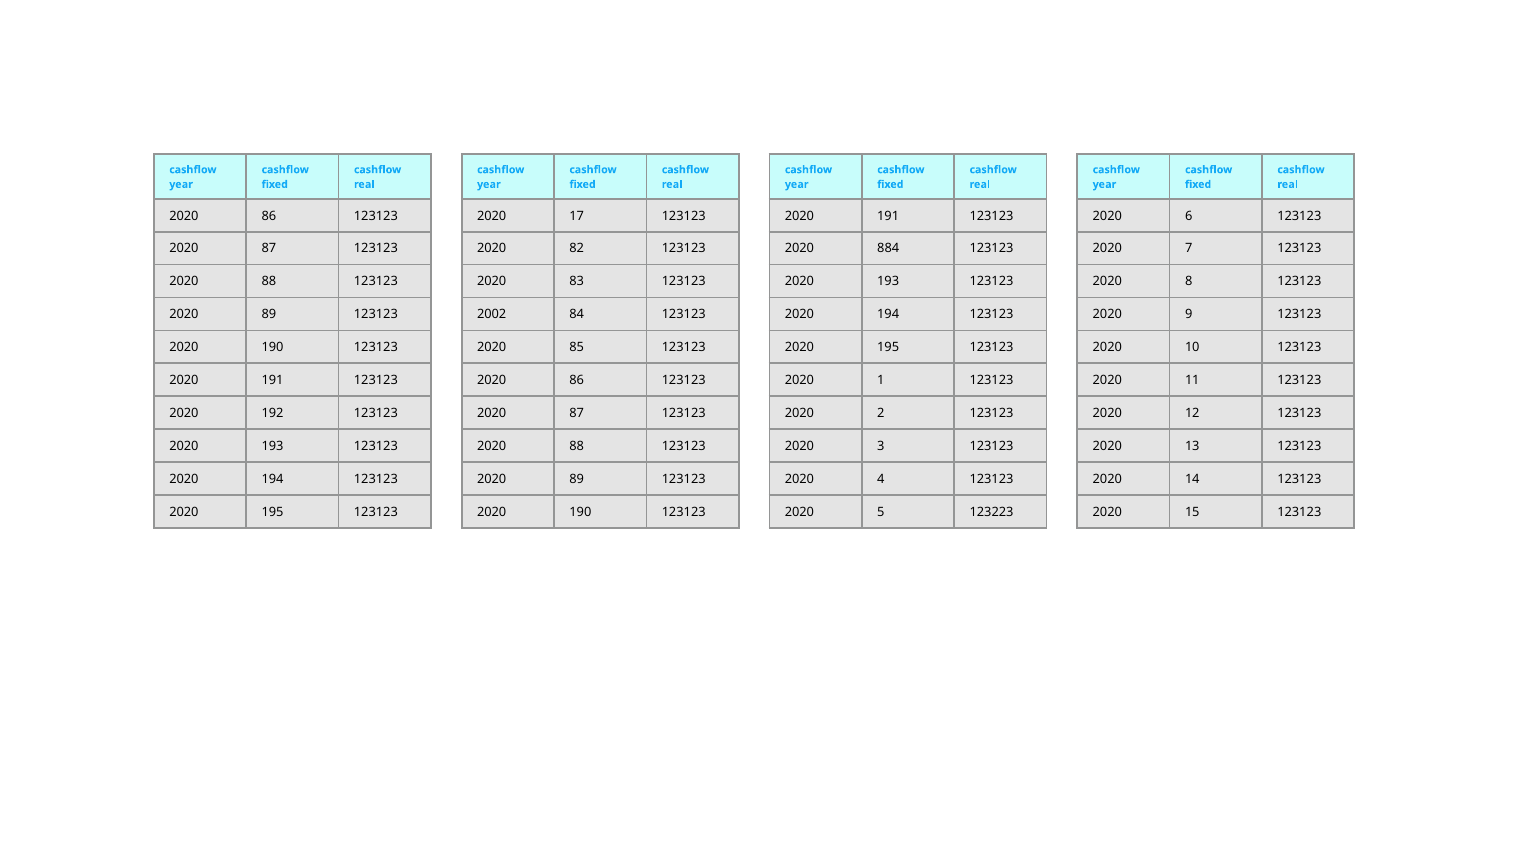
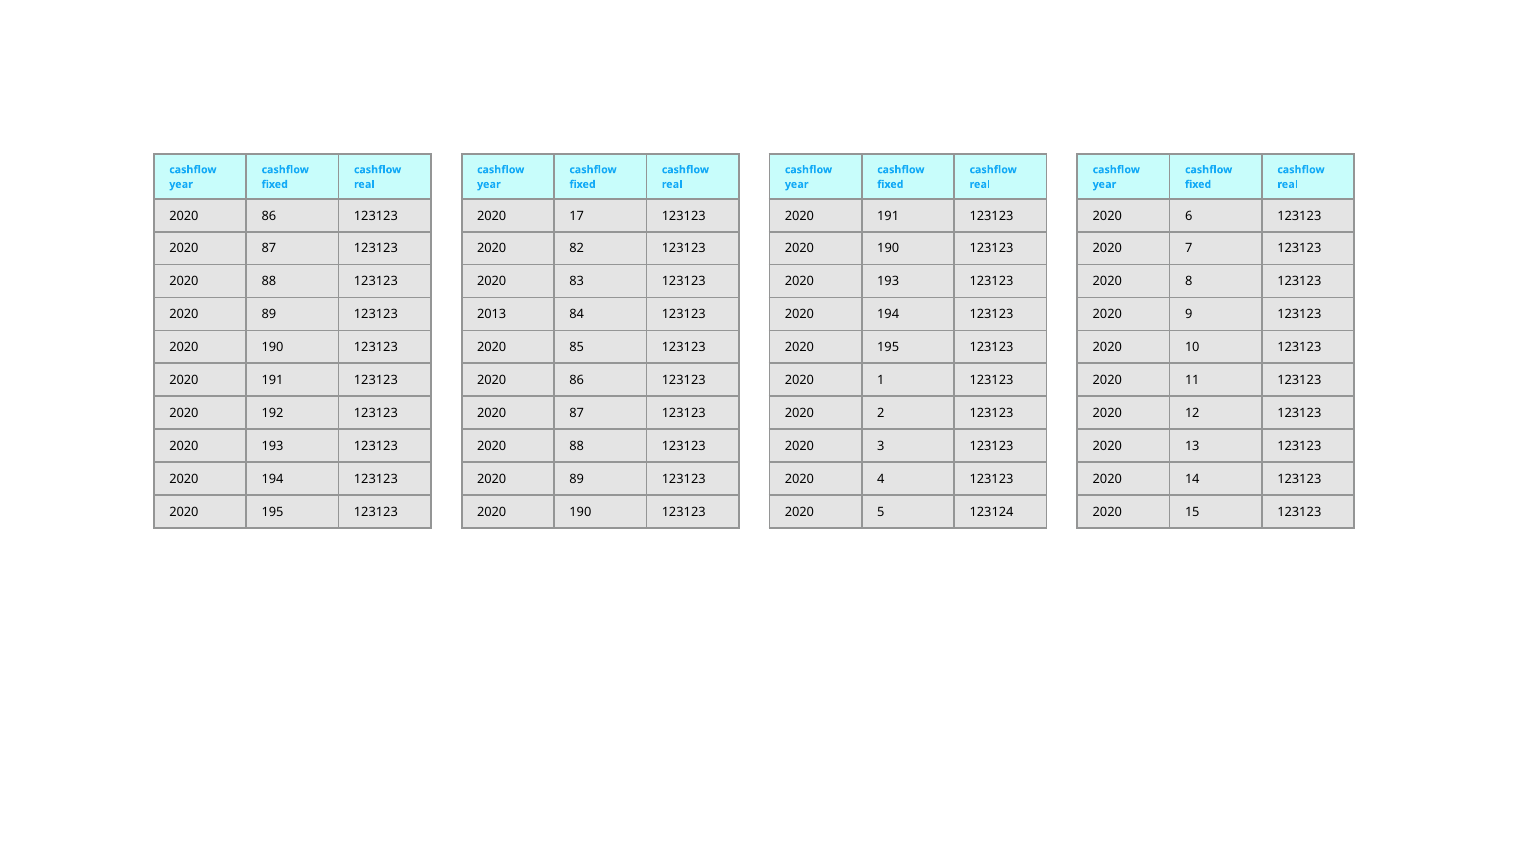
884: 884 -> 190 (888, 249)
2002: 2002 -> 2013 (492, 314)
123223: 123223 -> 123124 (992, 512)
